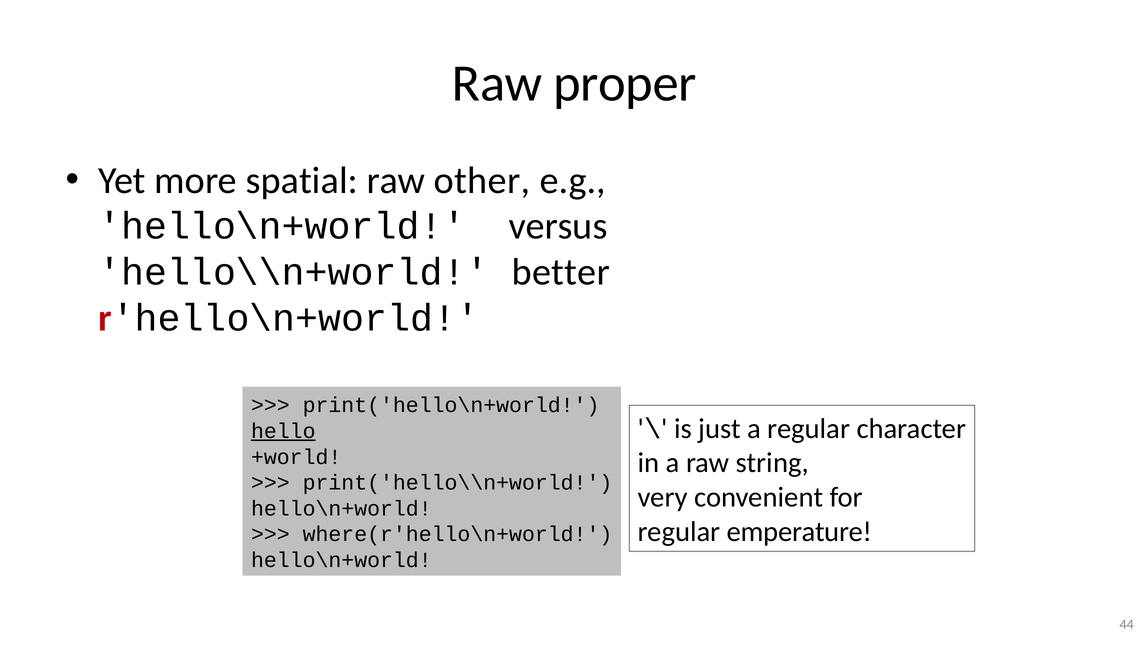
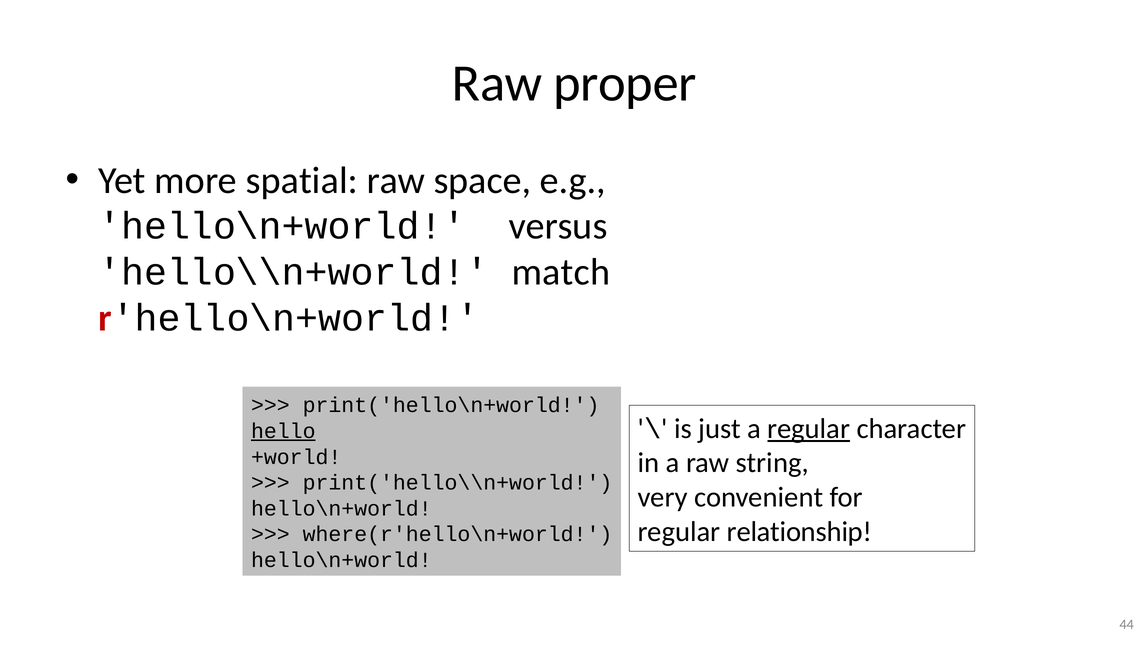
other: other -> space (482, 180)
better: better -> match (561, 272)
regular underline: none -> present (809, 429)
emperature: emperature -> relationship (799, 532)
